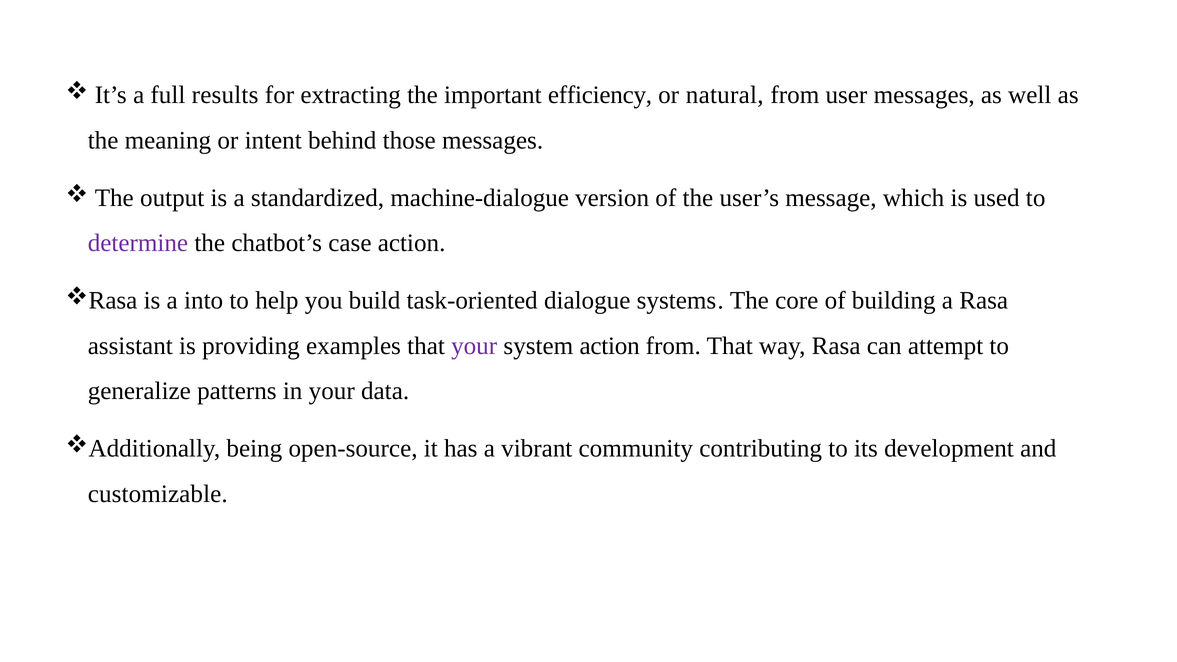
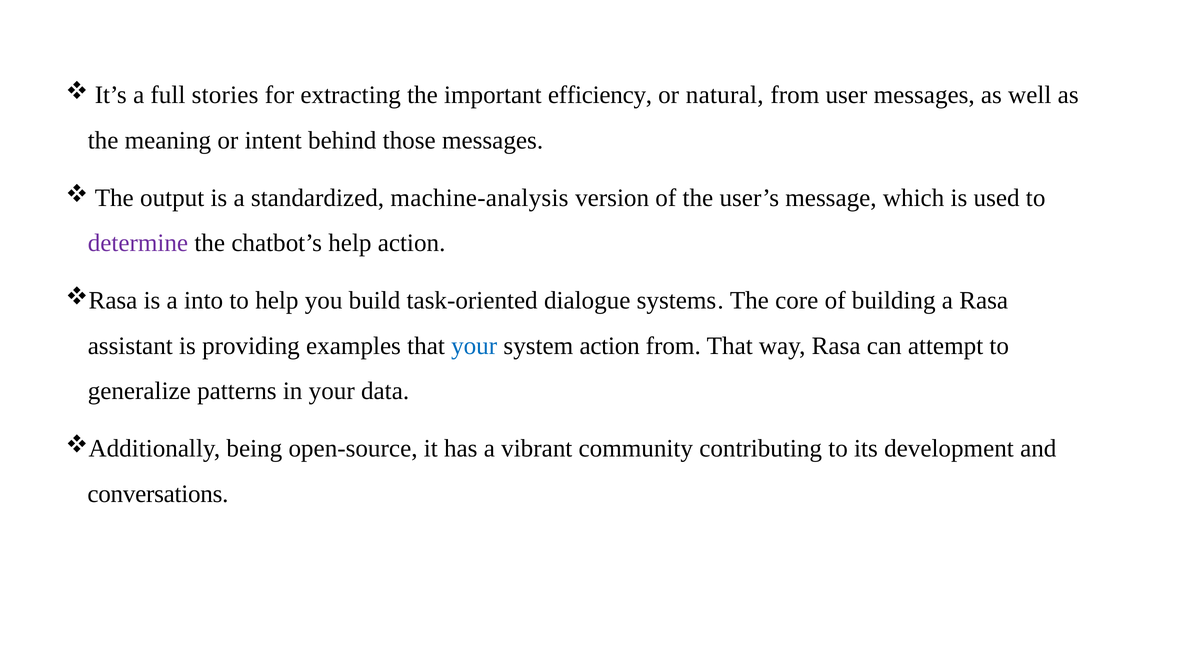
results: results -> stories (225, 95)
machine-dialogue: machine-dialogue -> machine-analysis (479, 198)
chatbot’s case: case -> help (350, 243)
your colour: purple -> blue (474, 346)
customizable: customizable -> conversations (158, 494)
